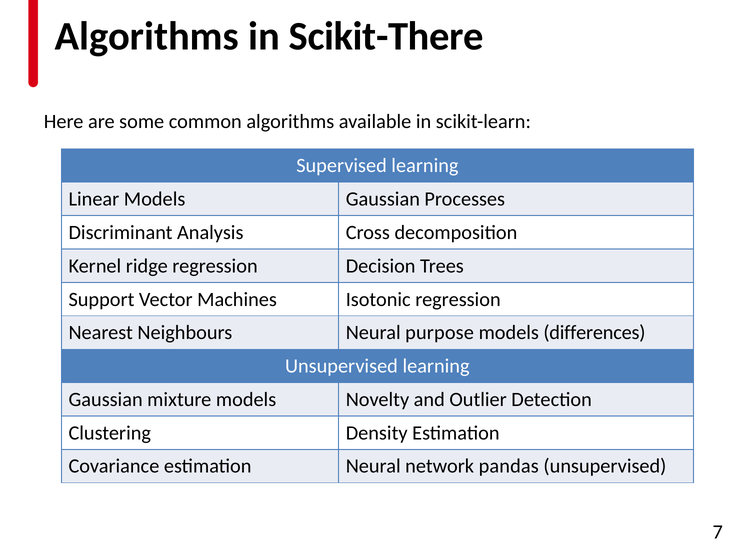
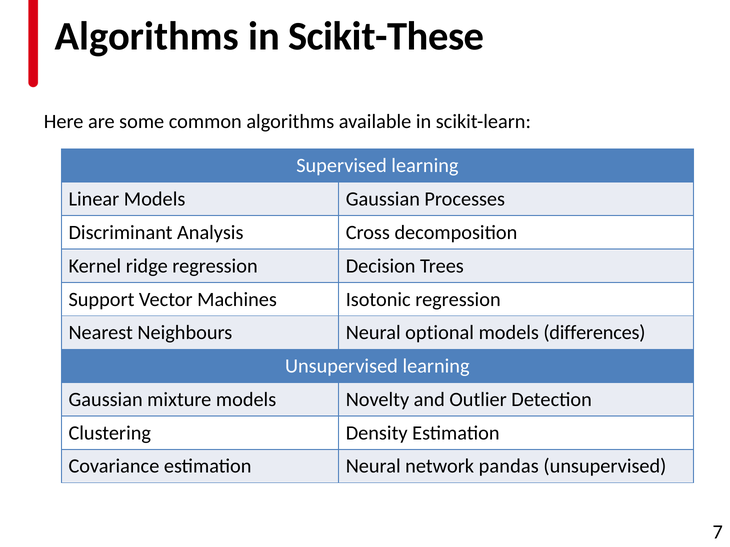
Scikit-There: Scikit-There -> Scikit-These (386, 36)
purpose: purpose -> optional (440, 333)
